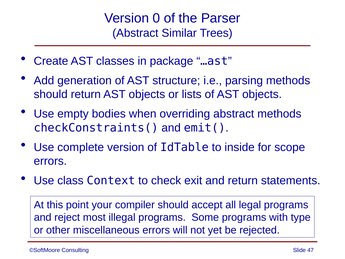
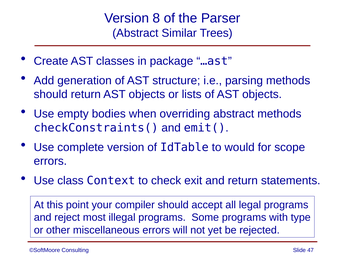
0: 0 -> 8 (156, 18)
inside: inside -> would (240, 147)
